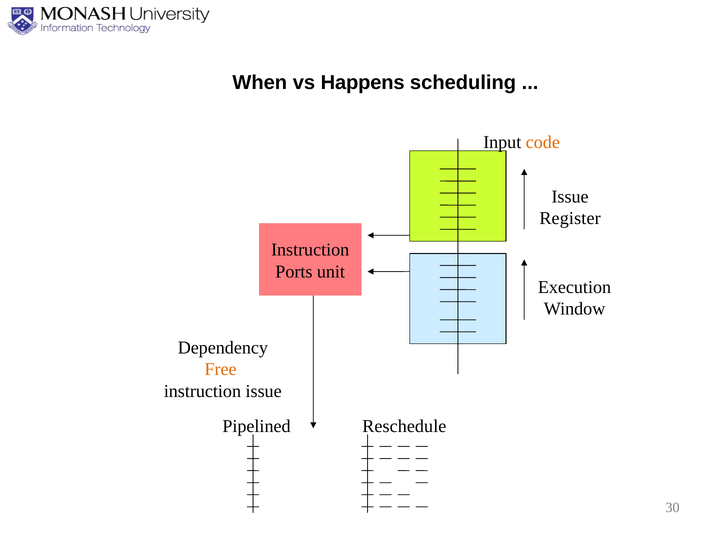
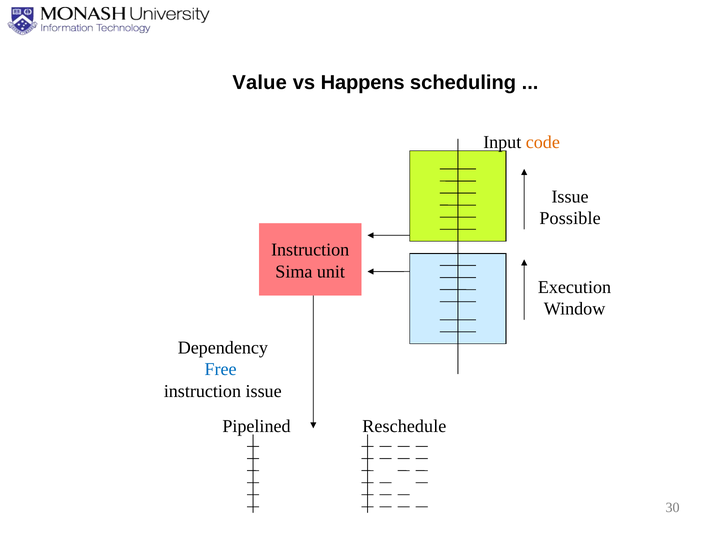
When: When -> Value (260, 83)
Register: Register -> Possible (570, 218)
Ports: Ports -> Sima (294, 271)
Free colour: orange -> blue (221, 369)
